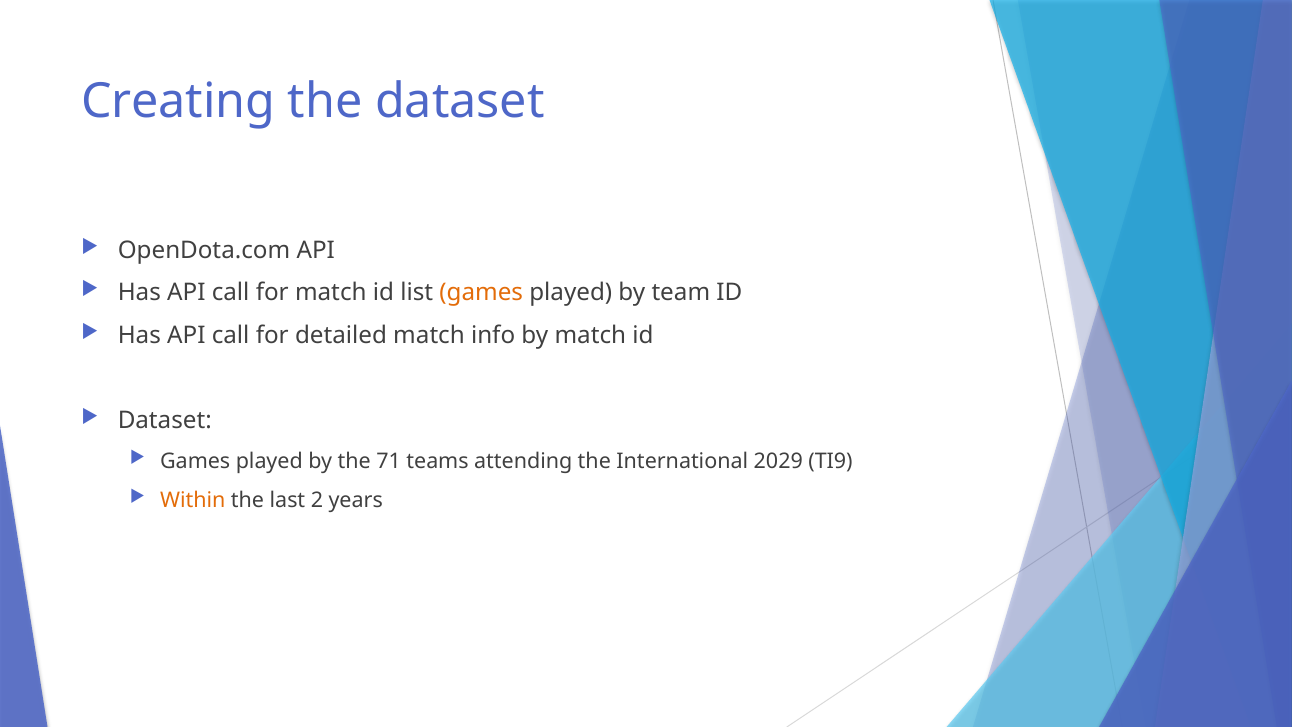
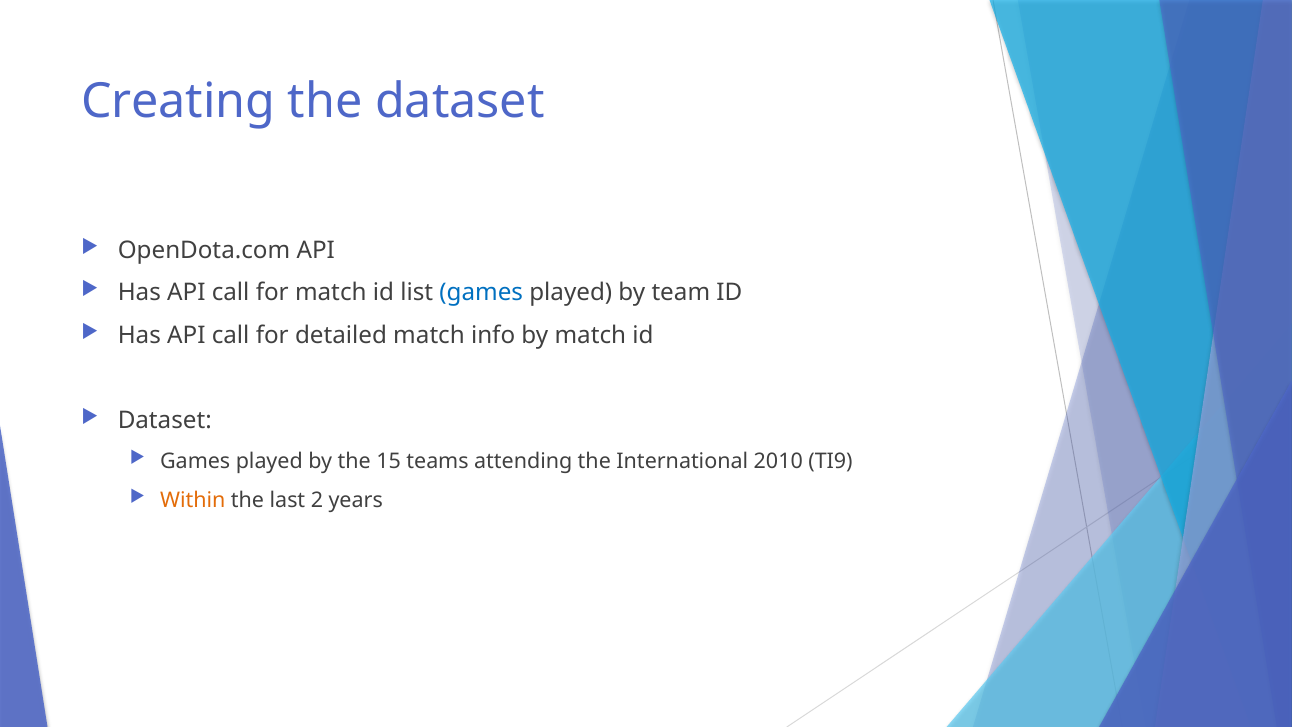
games colour: orange -> blue (481, 293)
71: 71 -> 15 (389, 461)
2029: 2029 -> 2010 (778, 461)
